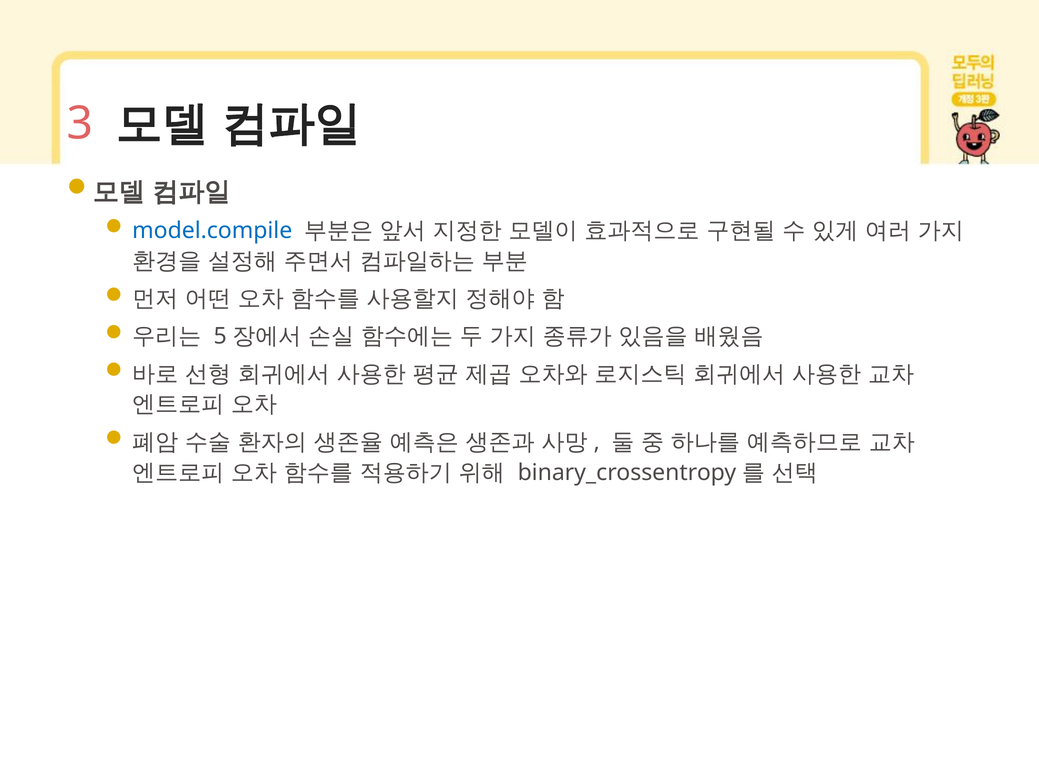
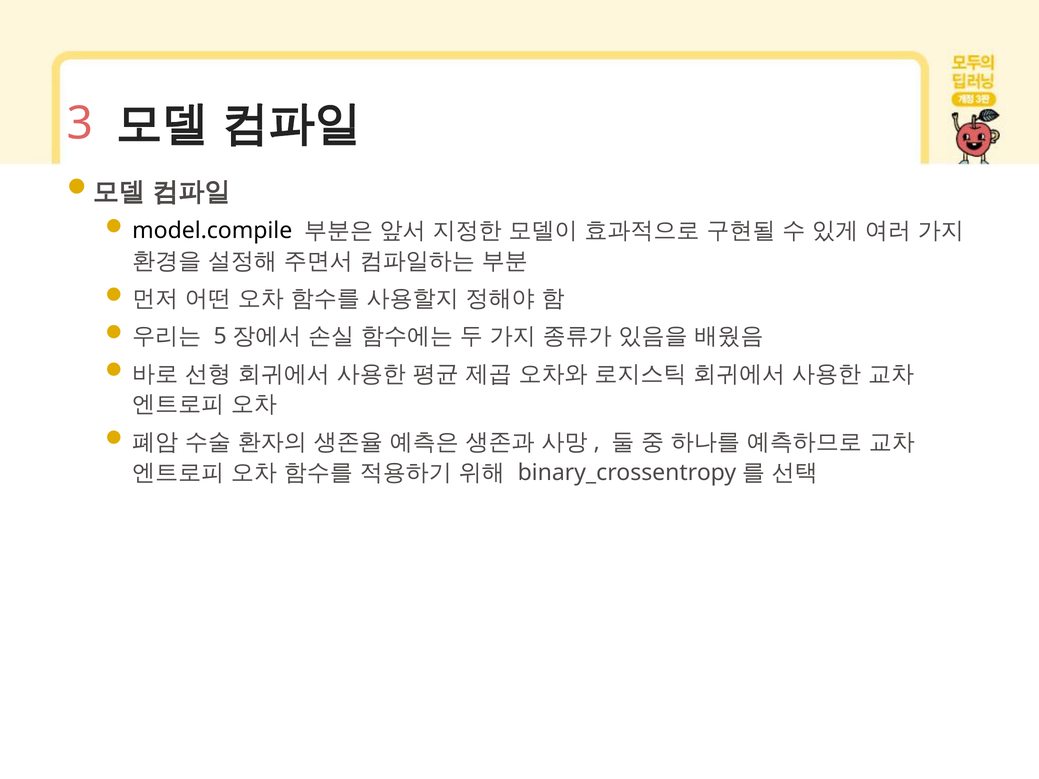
model.compile colour: blue -> black (212, 231)
